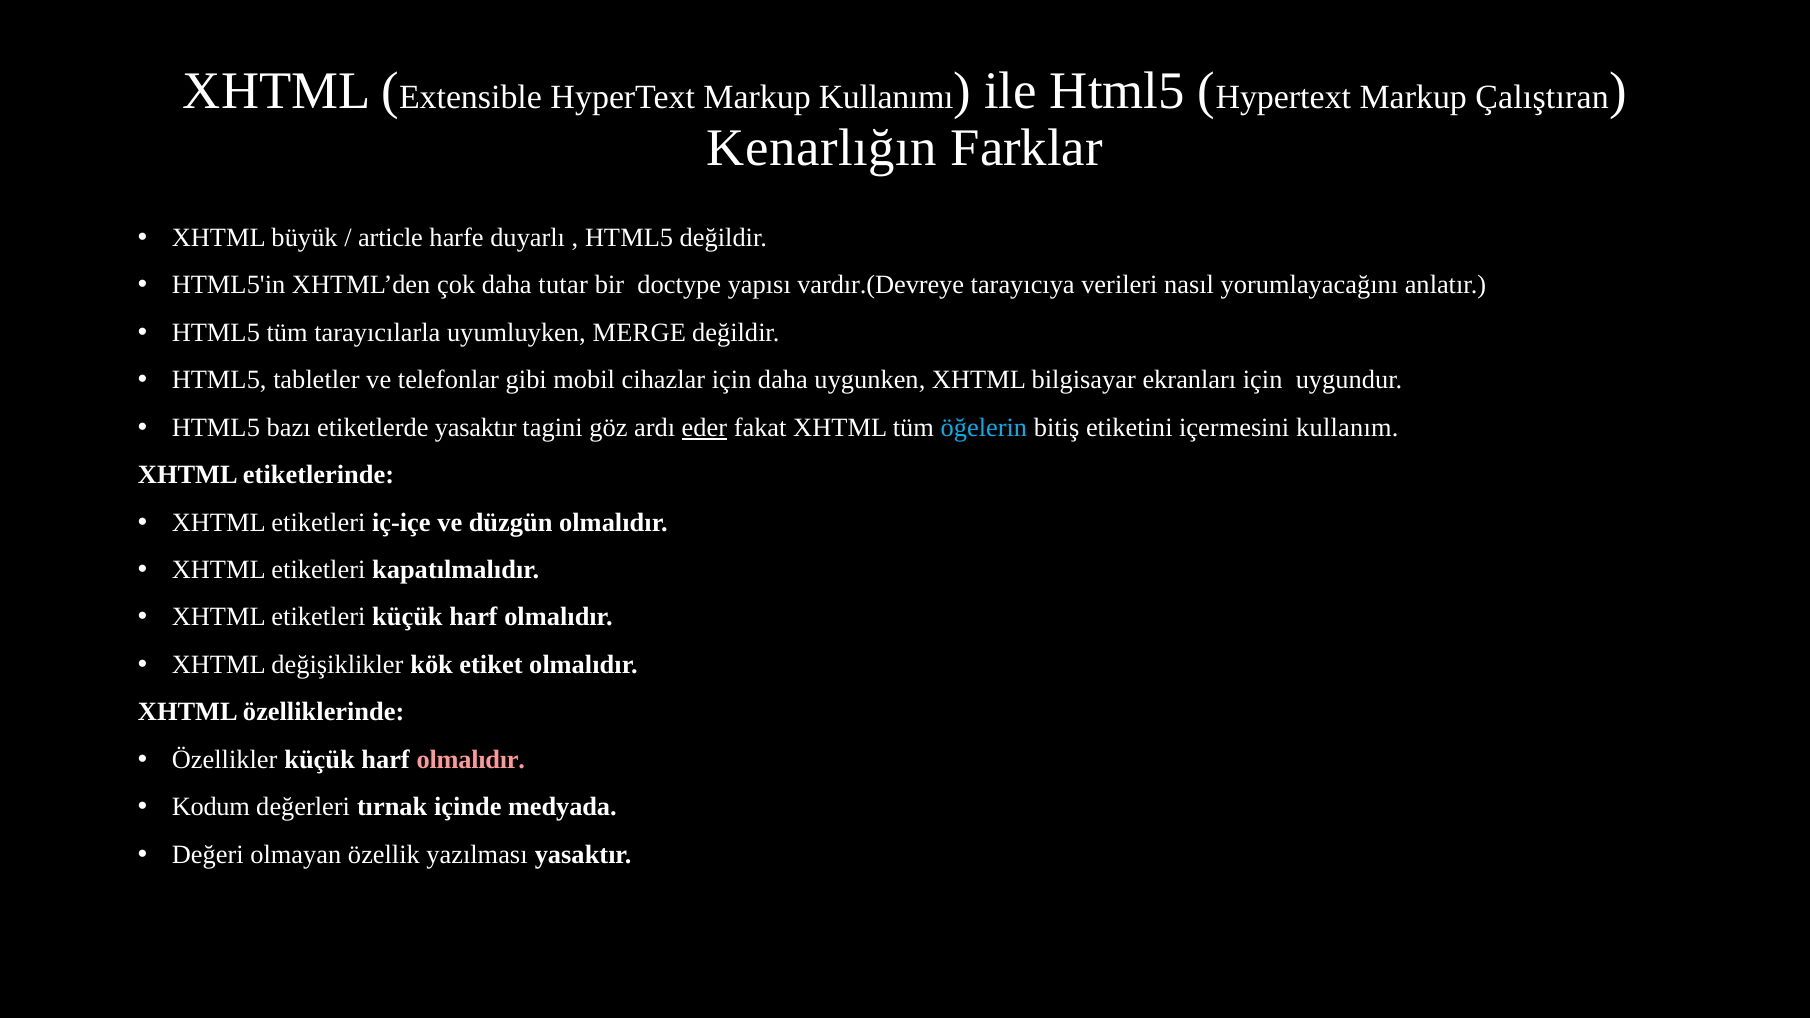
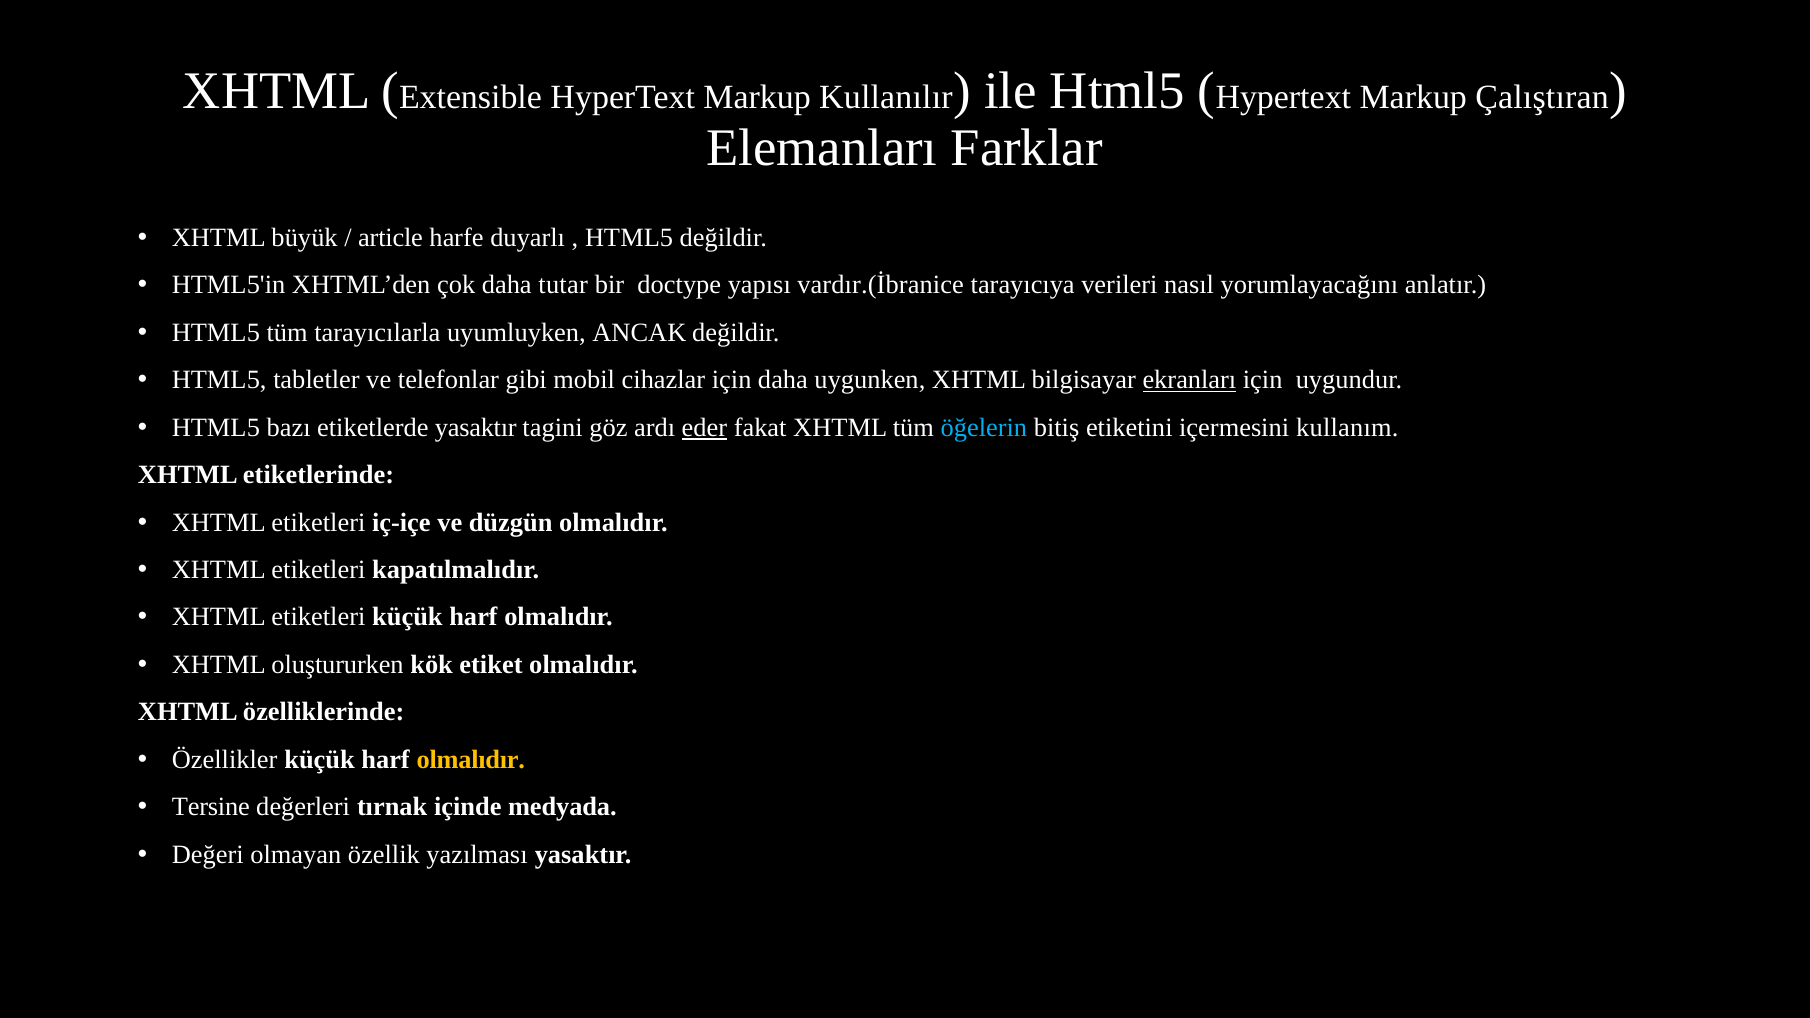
Kullanımı: Kullanımı -> Kullanılır (886, 98)
Kenarlığın: Kenarlığın -> Elemanları (822, 148)
vardır.(Devreye: vardır.(Devreye -> vardır.(İbranice (881, 285)
MERGE: MERGE -> ANCAK (639, 333)
ekranları underline: none -> present (1189, 380)
değişiklikler: değişiklikler -> oluştururken (338, 665)
olmalıdır colour: pink -> yellow (471, 760)
Kodum: Kodum -> Tersine (211, 807)
